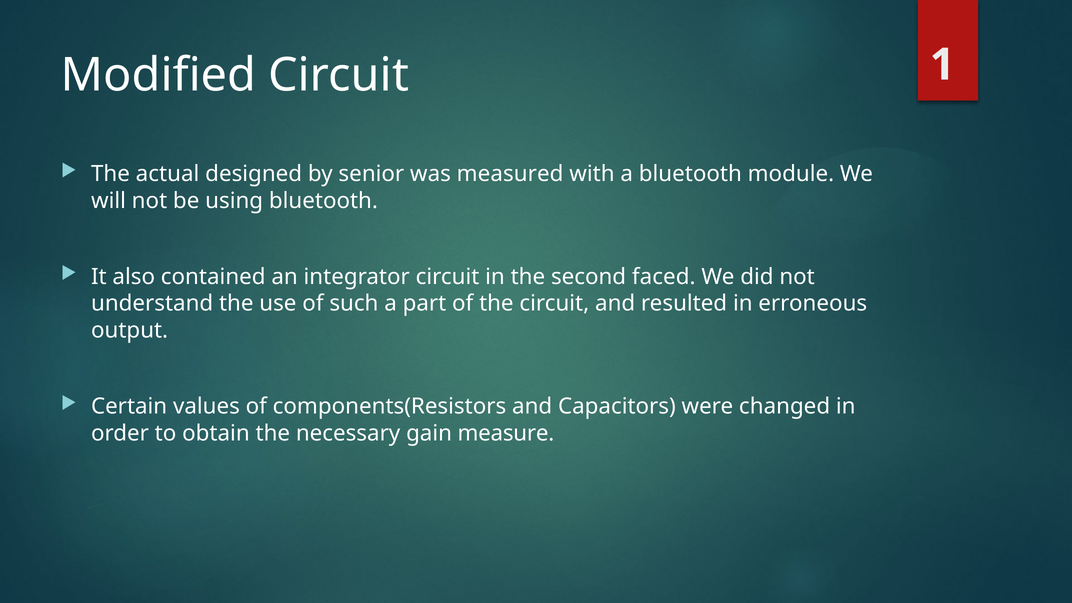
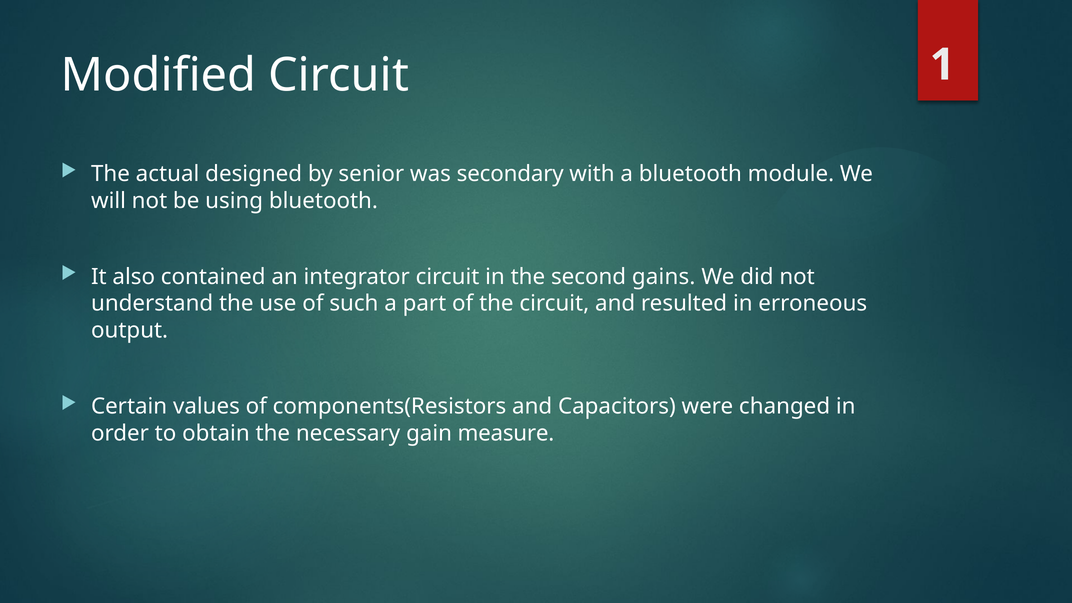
measured: measured -> secondary (510, 174)
faced: faced -> gains (664, 277)
